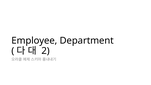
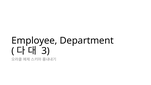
2: 2 -> 3 (46, 51)
